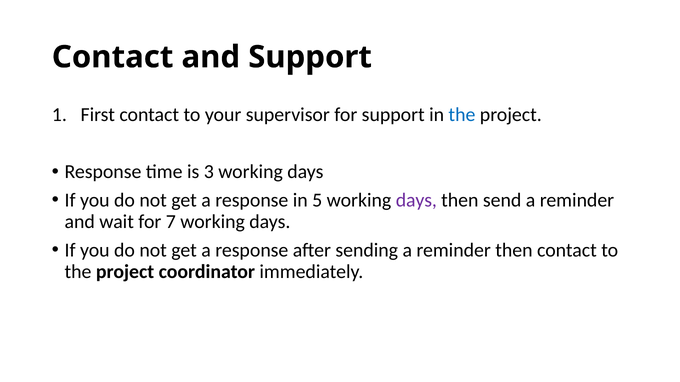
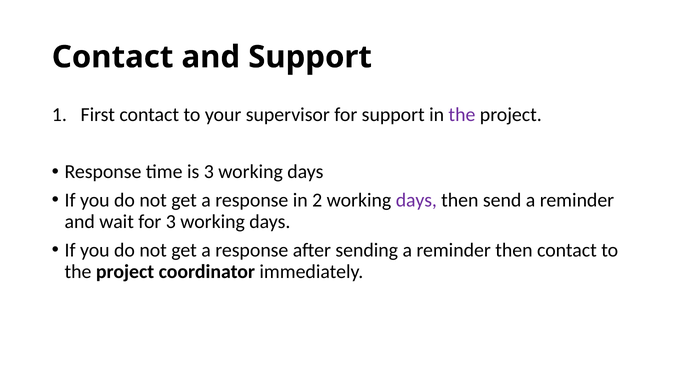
the colour: blue -> purple (462, 115)
5: 5 -> 2 (317, 201)
for 7: 7 -> 3 (171, 222)
